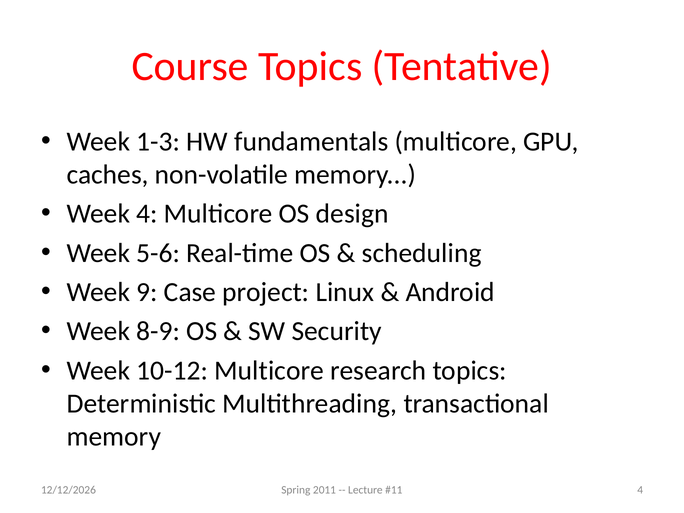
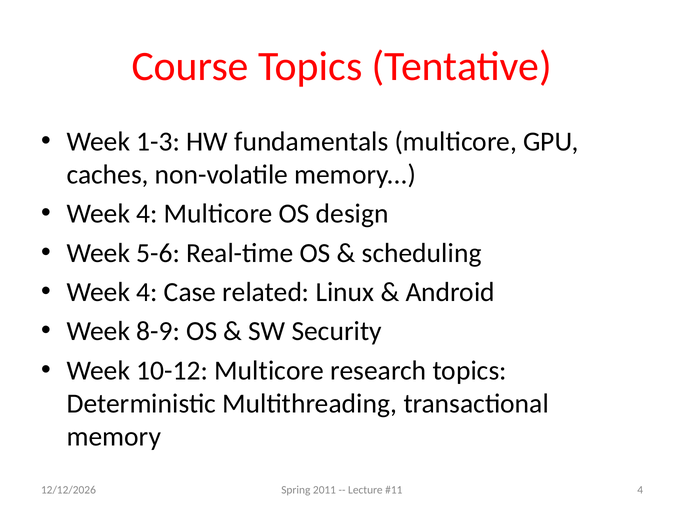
9: 9 -> 4 (147, 292)
project: project -> related (266, 292)
